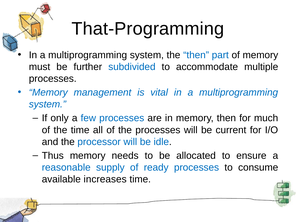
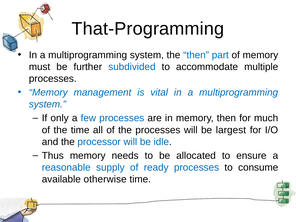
current: current -> largest (231, 130)
increases: increases -> otherwise (105, 179)
